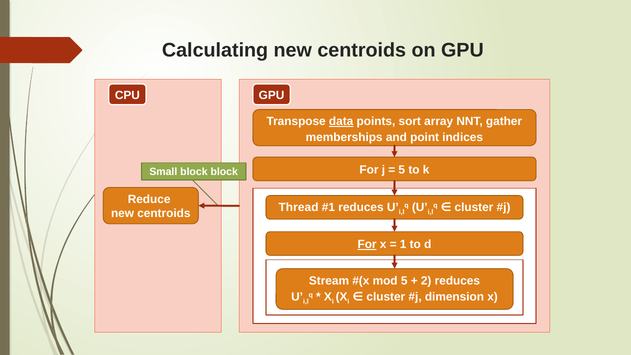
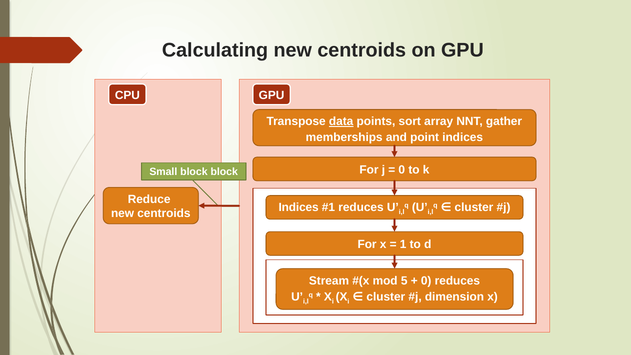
5: 5 -> 0 (402, 170)
Thread: Thread -> Indices (299, 207)
For underline: present -> none (367, 244)
2: 2 -> 0 (426, 281)
